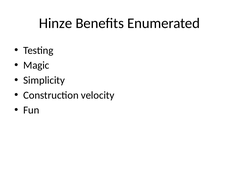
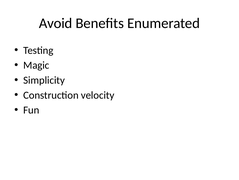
Hinze: Hinze -> Avoid (56, 23)
